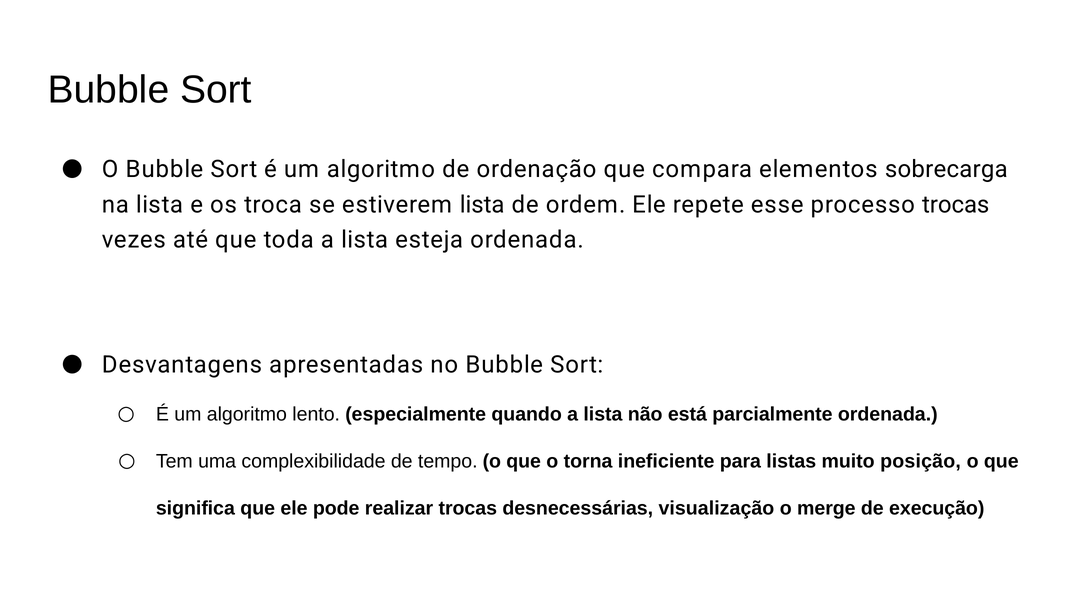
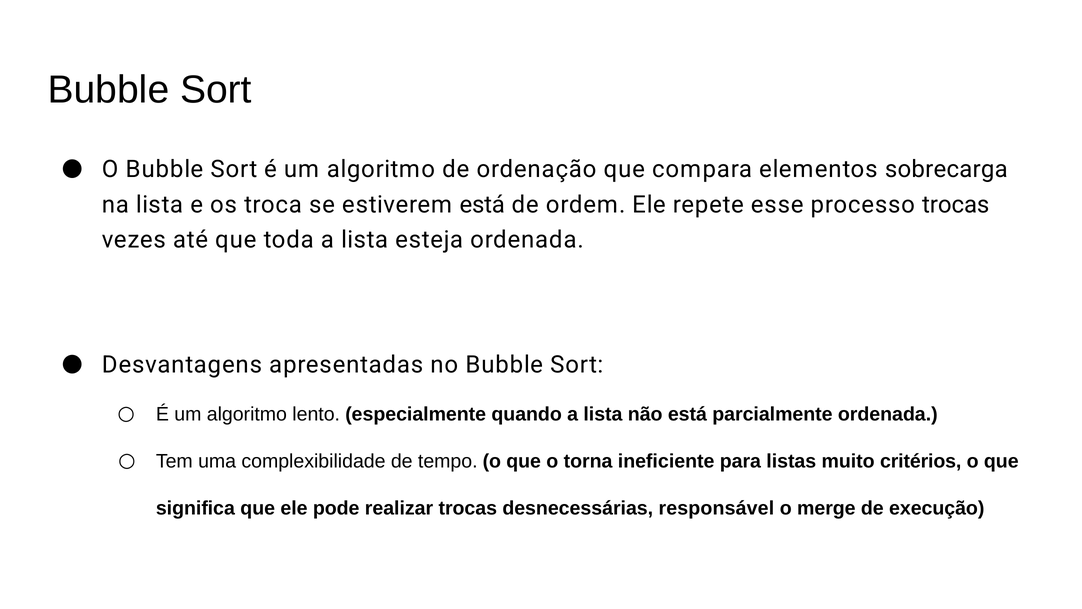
estiverem lista: lista -> está (482, 205)
posição: posição -> critérios (921, 461)
visualização: visualização -> responsável (716, 508)
